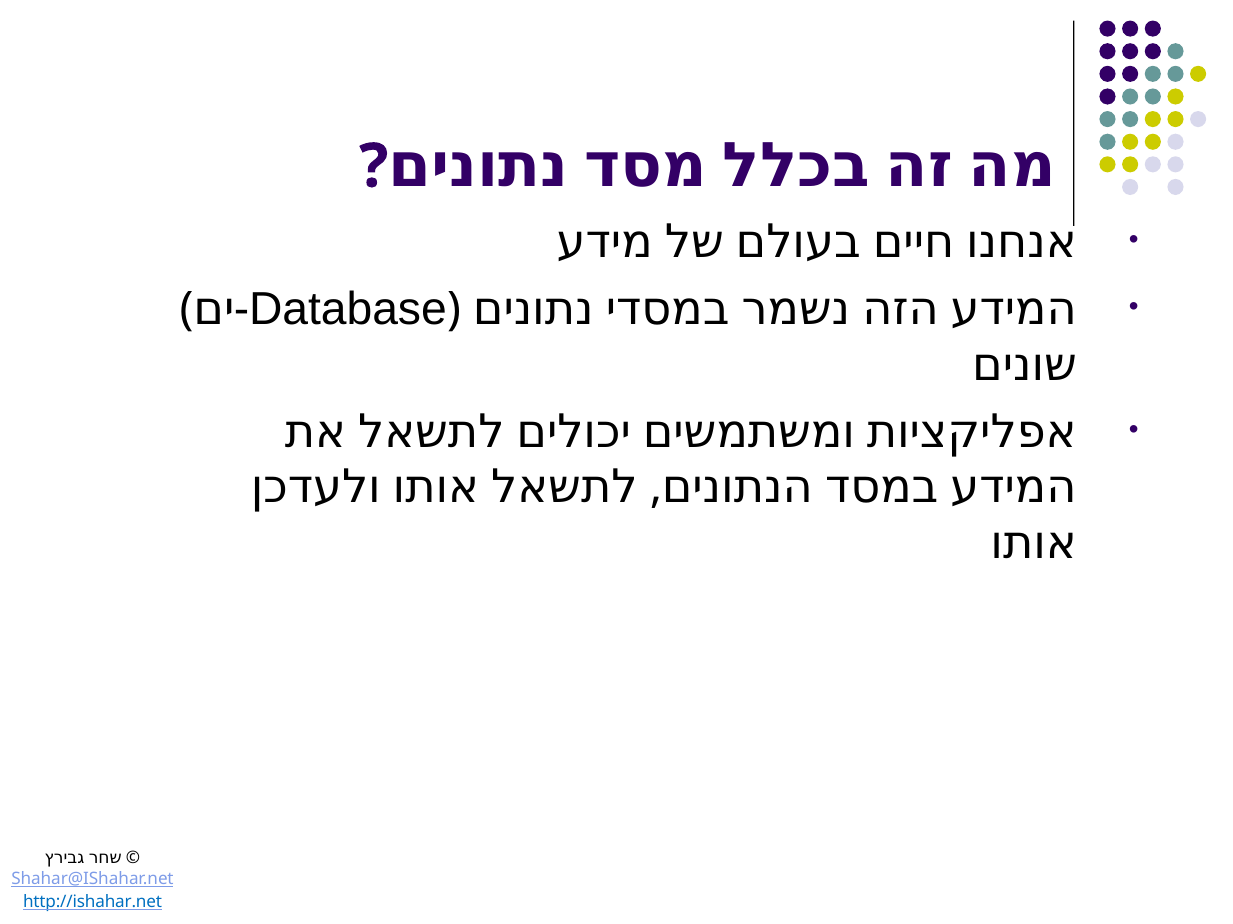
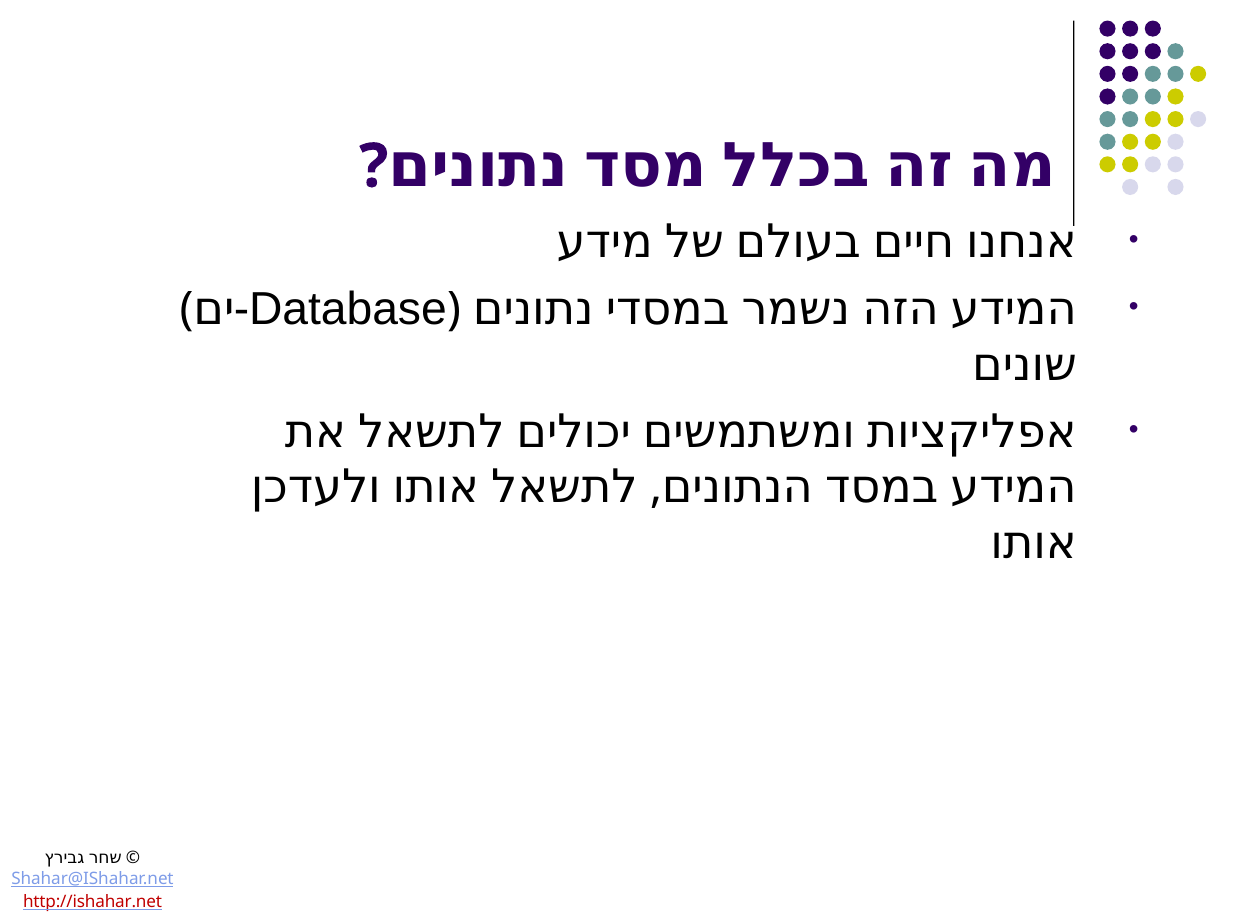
http://ishahar.net colour: blue -> red (93, 902)
